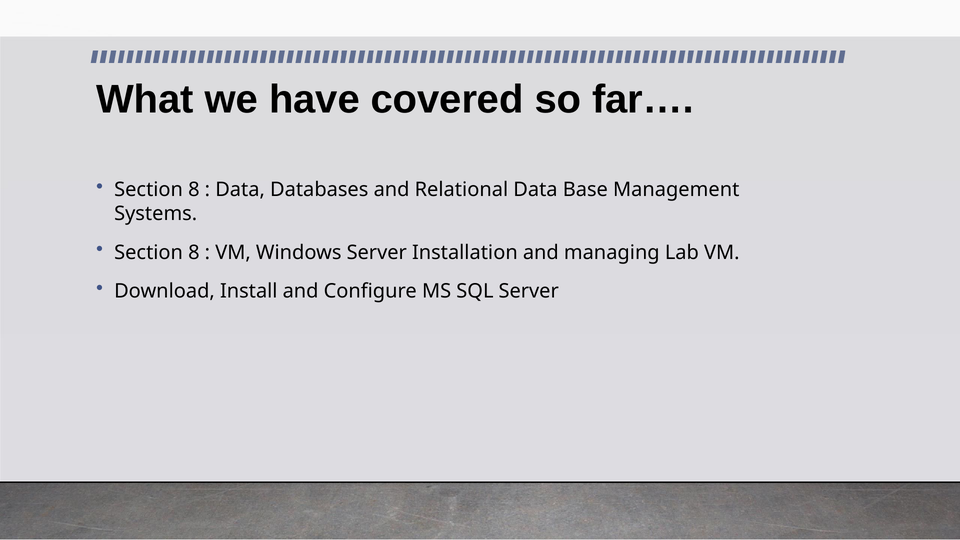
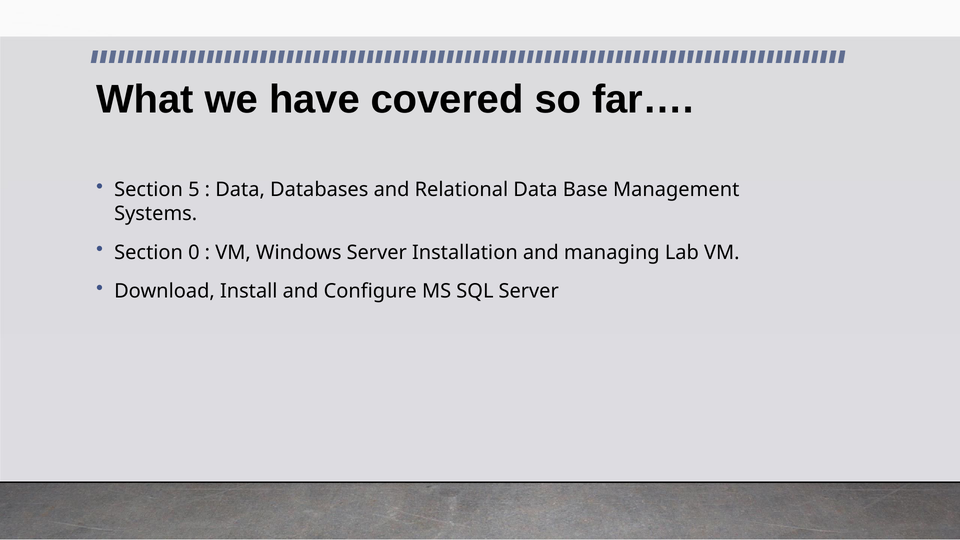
8: 8 -> 5 (194, 190)
8: 8 -> 0 (194, 252)
